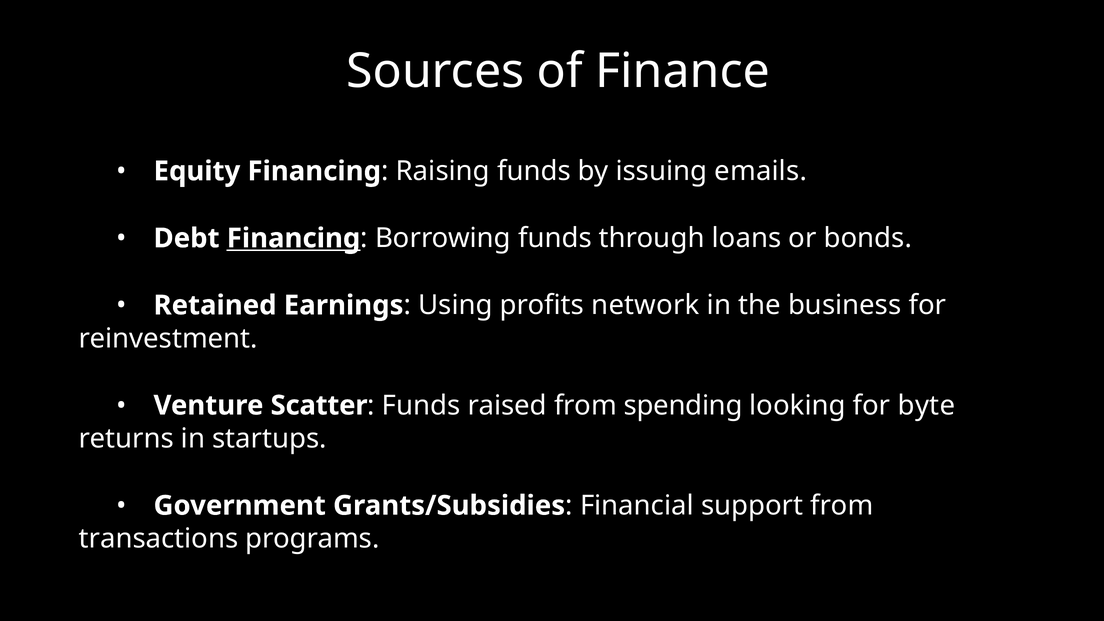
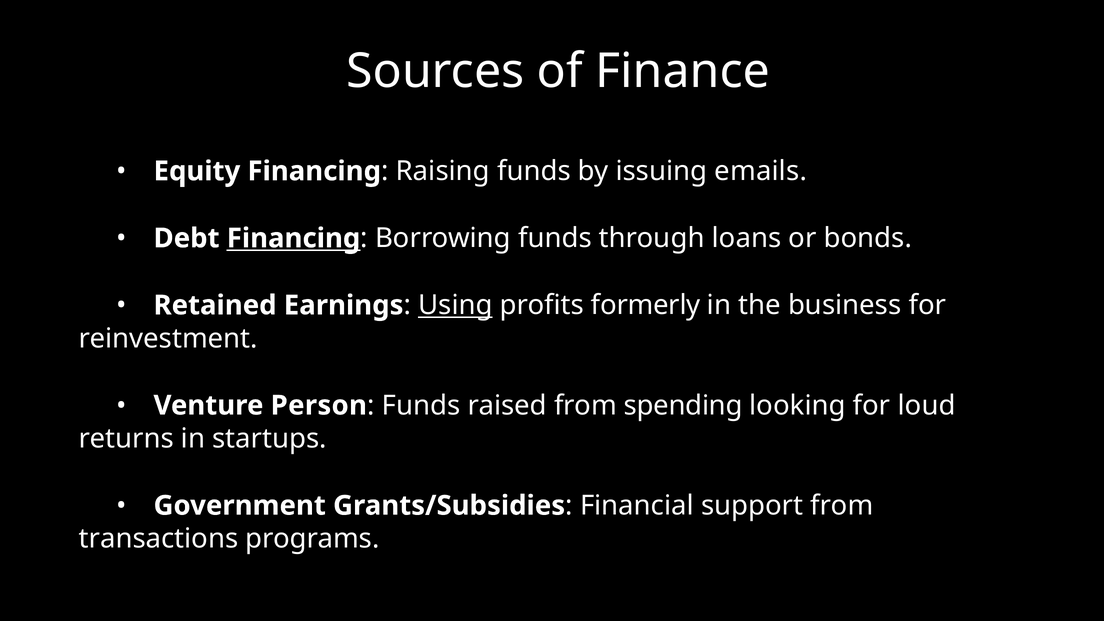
Using underline: none -> present (455, 305)
network: network -> formerly (646, 305)
Scatter: Scatter -> Person (319, 405)
byte: byte -> loud (927, 405)
